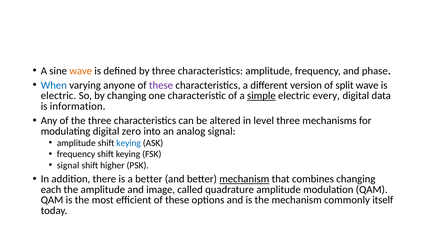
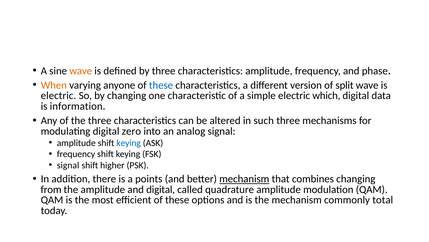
When colour: blue -> orange (54, 85)
these colour: purple -> blue (161, 85)
simple underline: present -> none (261, 96)
every: every -> which (326, 96)
level: level -> such (264, 120)
a better: better -> points (149, 179)
each: each -> from (51, 189)
and image: image -> digital (161, 189)
itself: itself -> total (383, 199)
